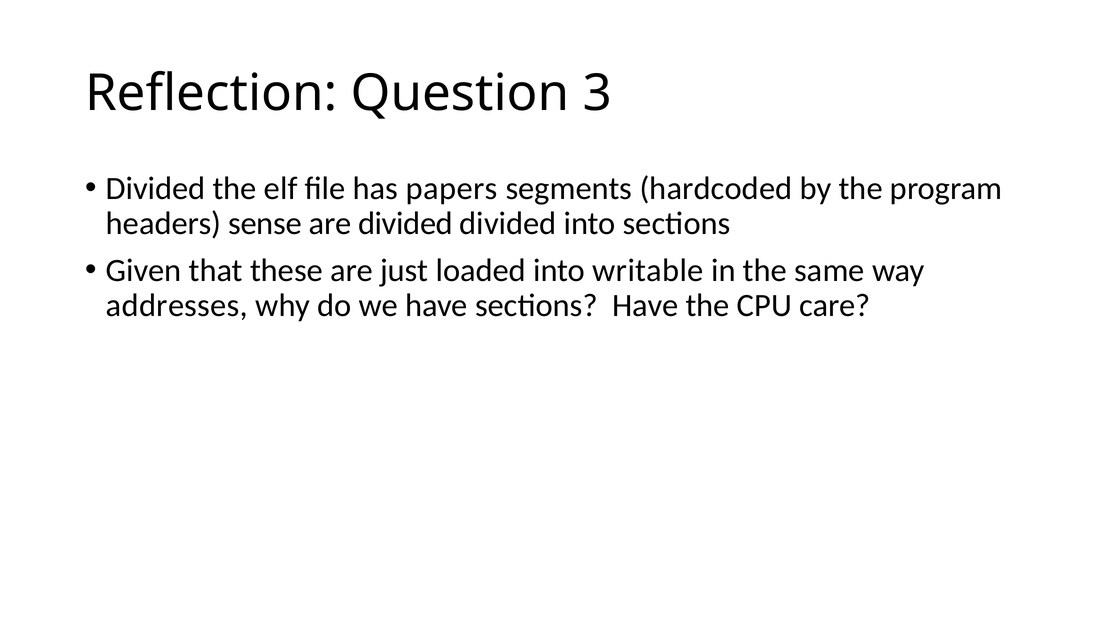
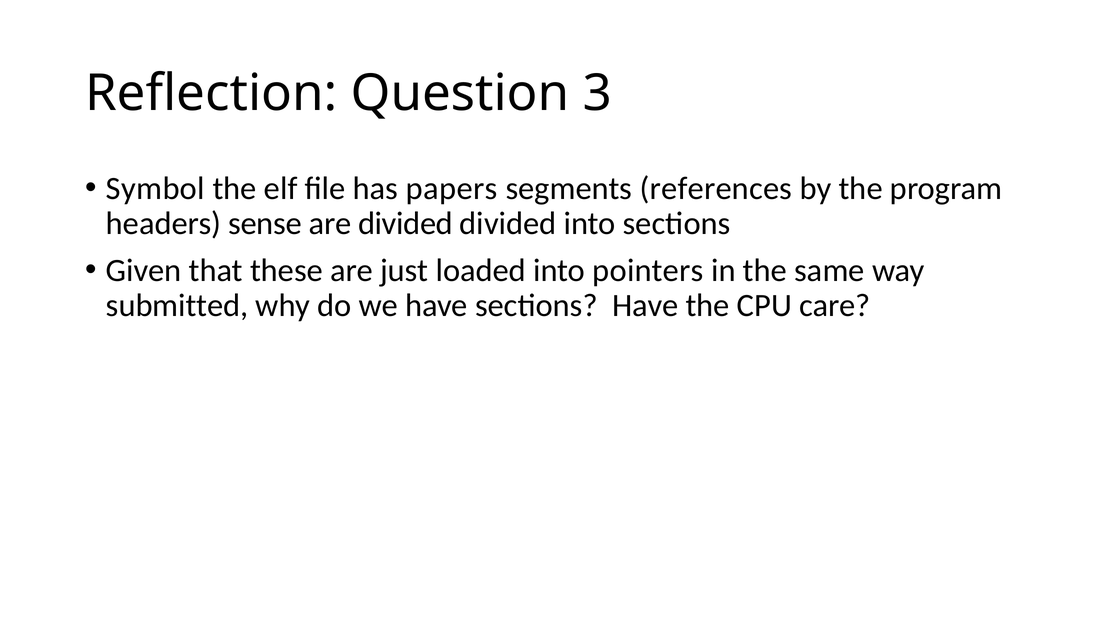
Divided: Divided -> Symbol (155, 189)
hardcoded: hardcoded -> references (716, 189)
writable: writable -> pointers (648, 270)
addresses: addresses -> submitted (177, 306)
